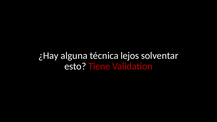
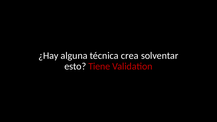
lejos: lejos -> crea (130, 56)
